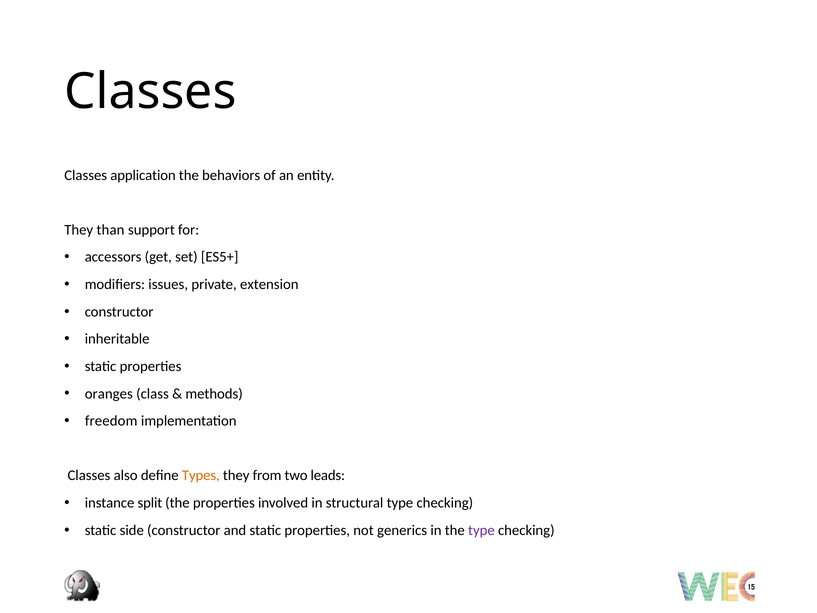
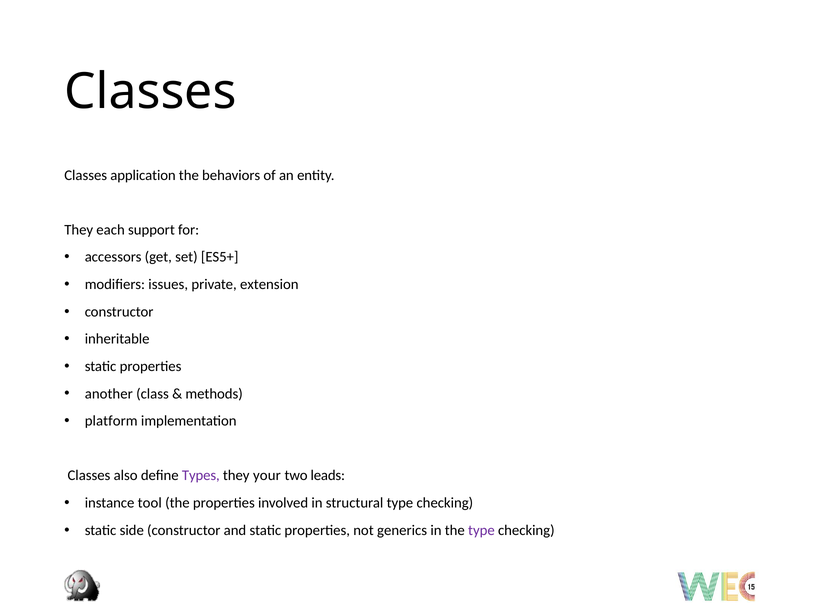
than: than -> each (111, 230)
oranges: oranges -> another (109, 394)
freedom: freedom -> platform (111, 421)
Types colour: orange -> purple (201, 475)
from: from -> your (267, 475)
split: split -> tool (150, 503)
